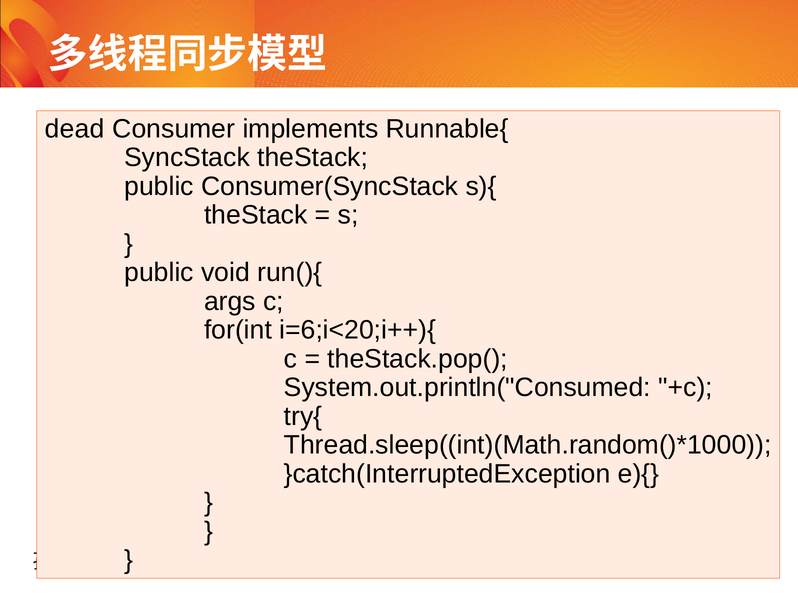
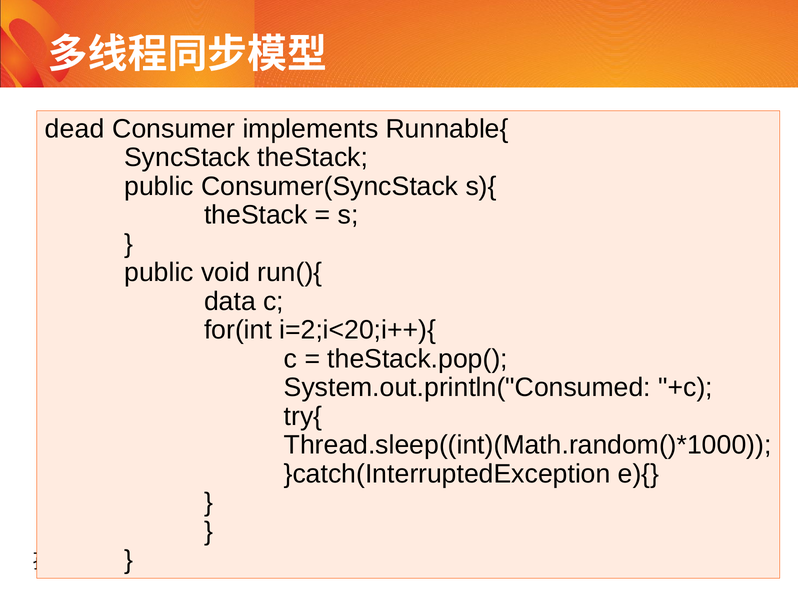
args: args -> data (230, 301)
i=6;i<20;i++){: i=6;i<20;i++){ -> i=2;i<20;i++){ (358, 330)
